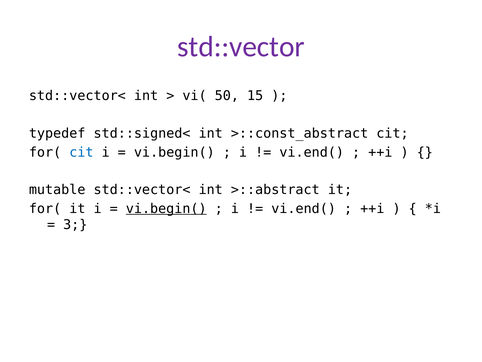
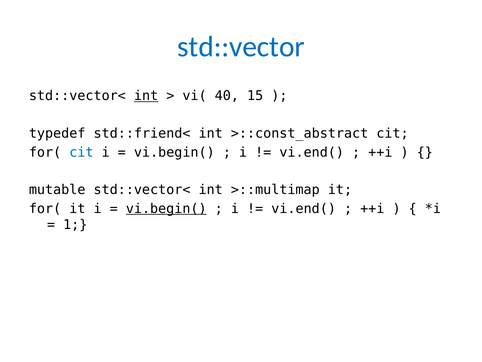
std::vector colour: purple -> blue (241, 47)
int underline: none -> present (146, 96)
50: 50 -> 40 (227, 96)
std::signed<: std::signed< -> std::friend< (142, 133)
>::abstract: >::abstract -> >::multimap (275, 190)
3: 3 -> 1 (75, 224)
